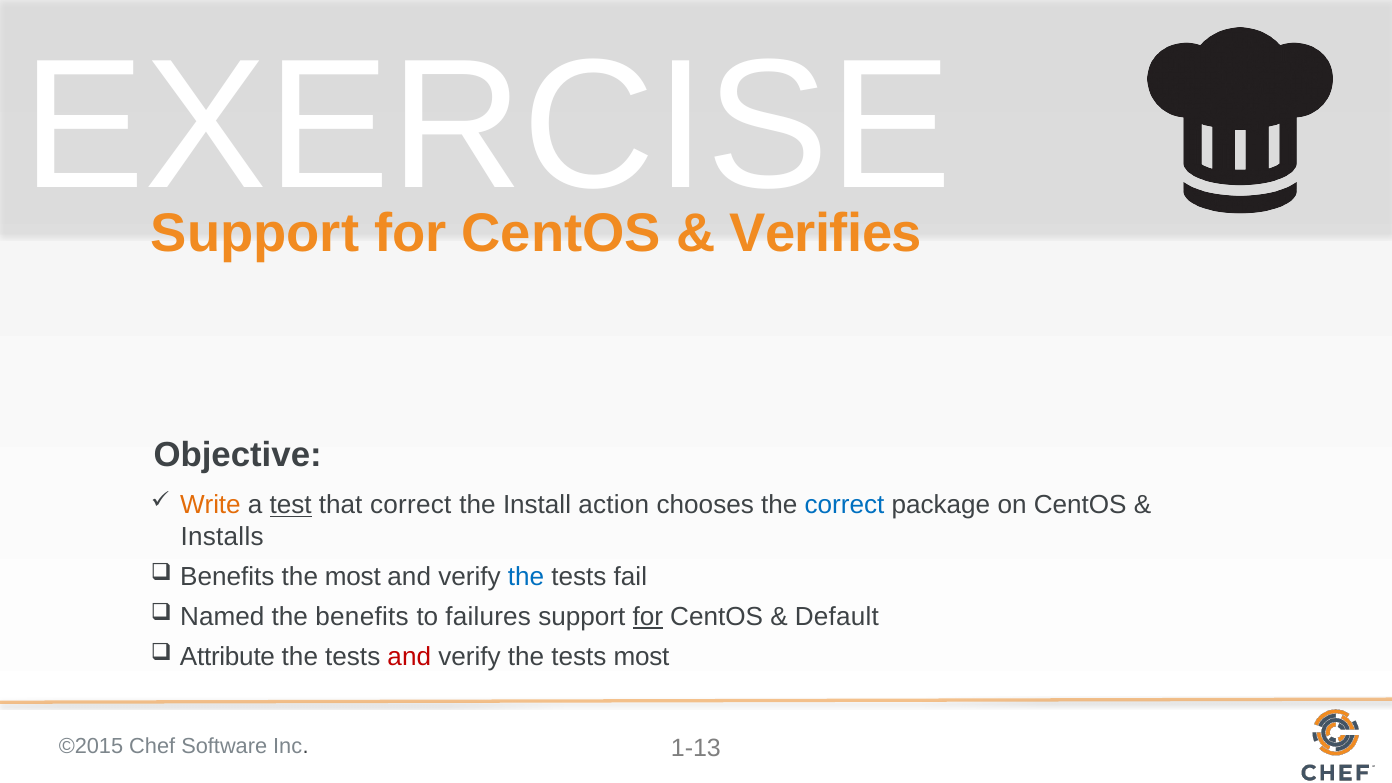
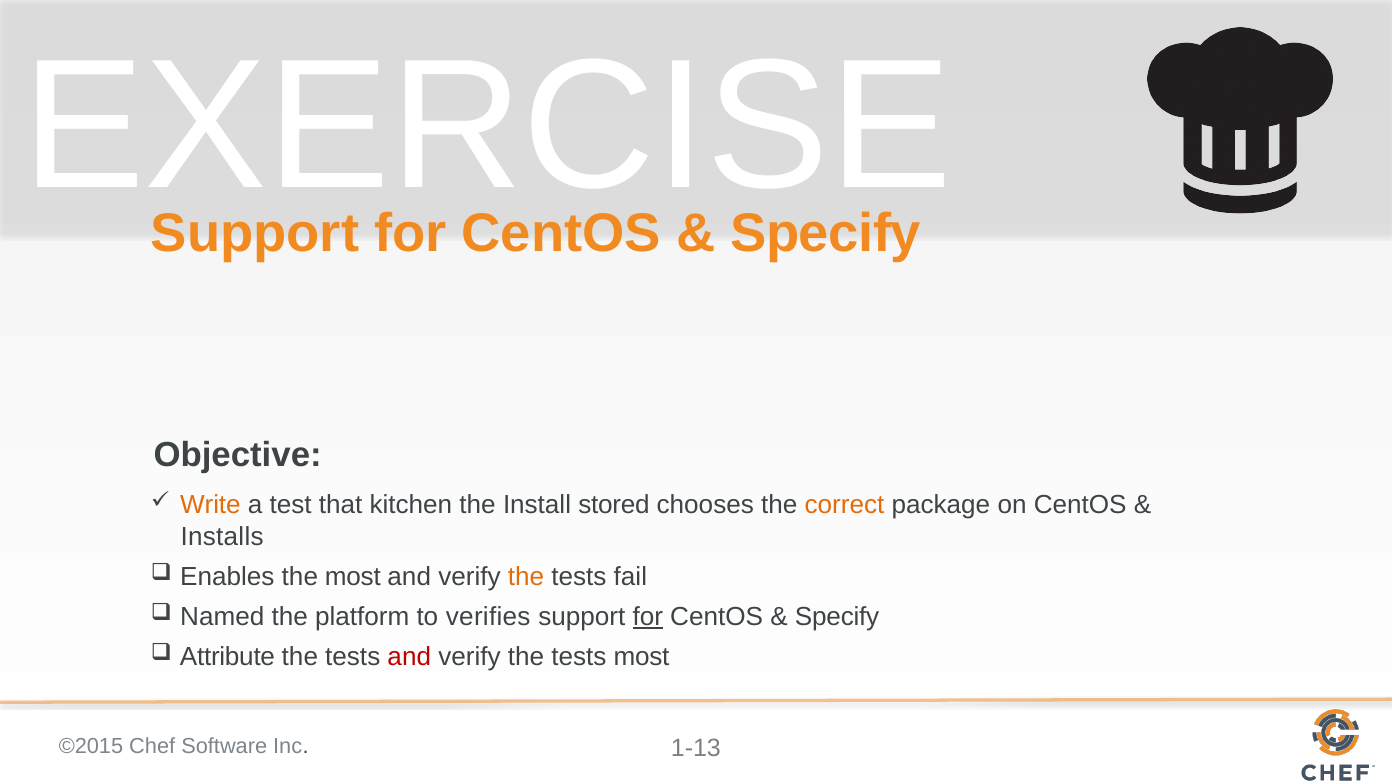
Verifies: Verifies -> Specify (826, 233)
test underline: present -> none (291, 505)
that correct: correct -> kitchen (411, 505)
action: action -> stored (614, 505)
correct colour: blue -> orange (844, 505)
Benefits: Benefits -> Enables (227, 577)
the colour: blue -> orange (526, 577)
the benefits: benefits -> platform (362, 617)
failures: failures -> verifies (488, 617)
Default: Default -> Specify (837, 617)
